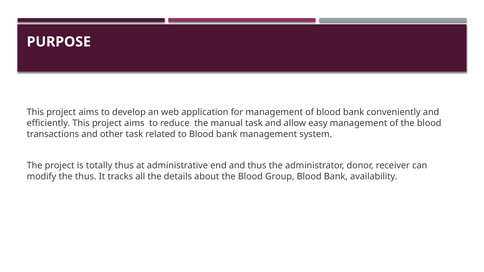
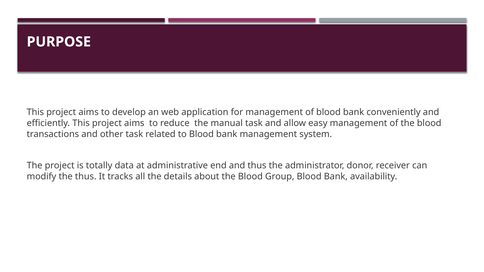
totally thus: thus -> data (124, 166)
